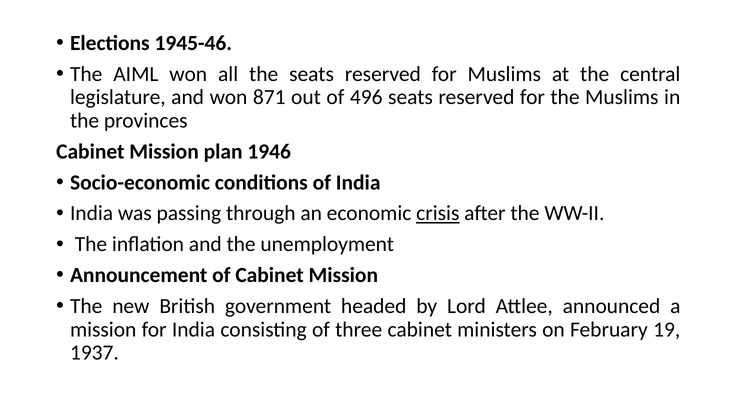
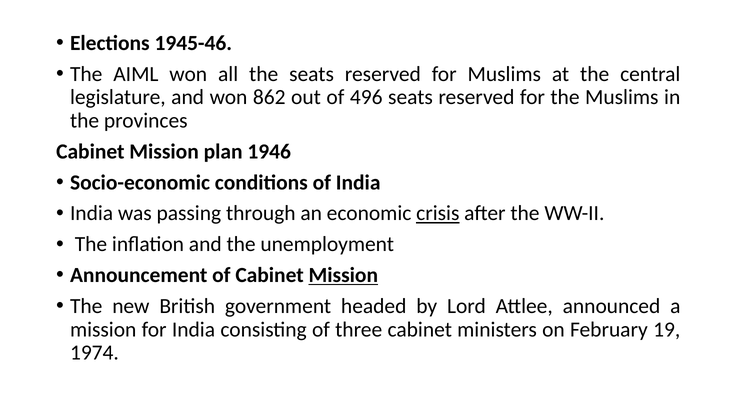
871: 871 -> 862 (269, 97)
Mission underline: none -> present (343, 275)
1937: 1937 -> 1974 (94, 352)
